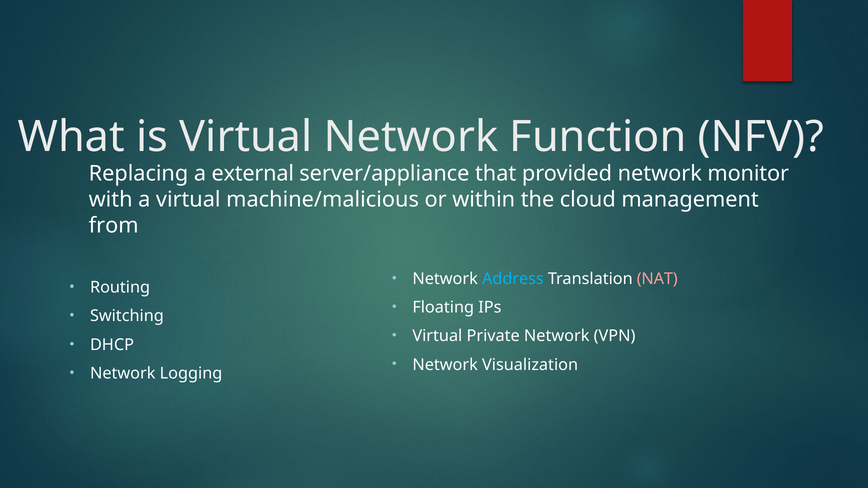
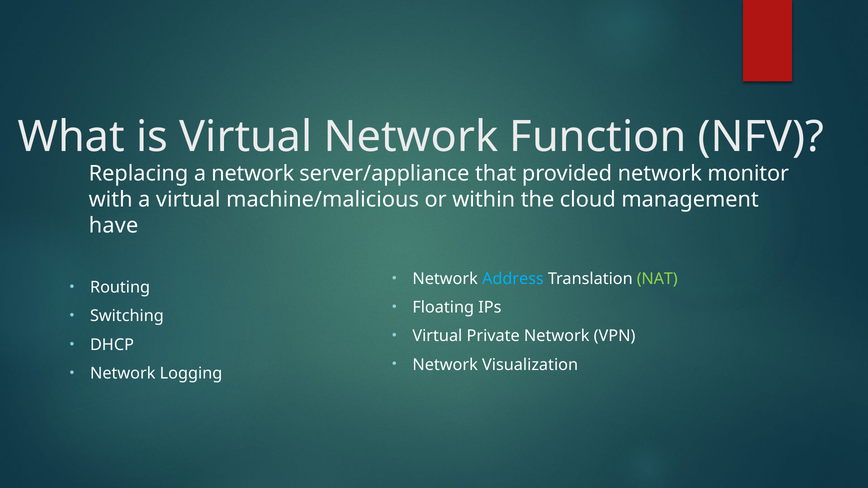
a external: external -> network (253, 174)
from: from -> have (114, 226)
NAT colour: pink -> light green (657, 279)
